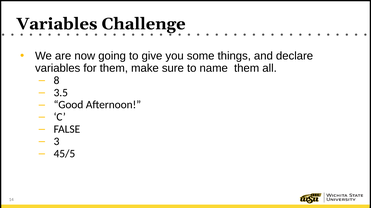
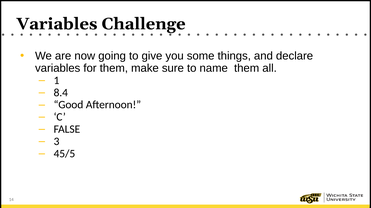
8: 8 -> 1 (57, 81)
3.5: 3.5 -> 8.4 (61, 93)
